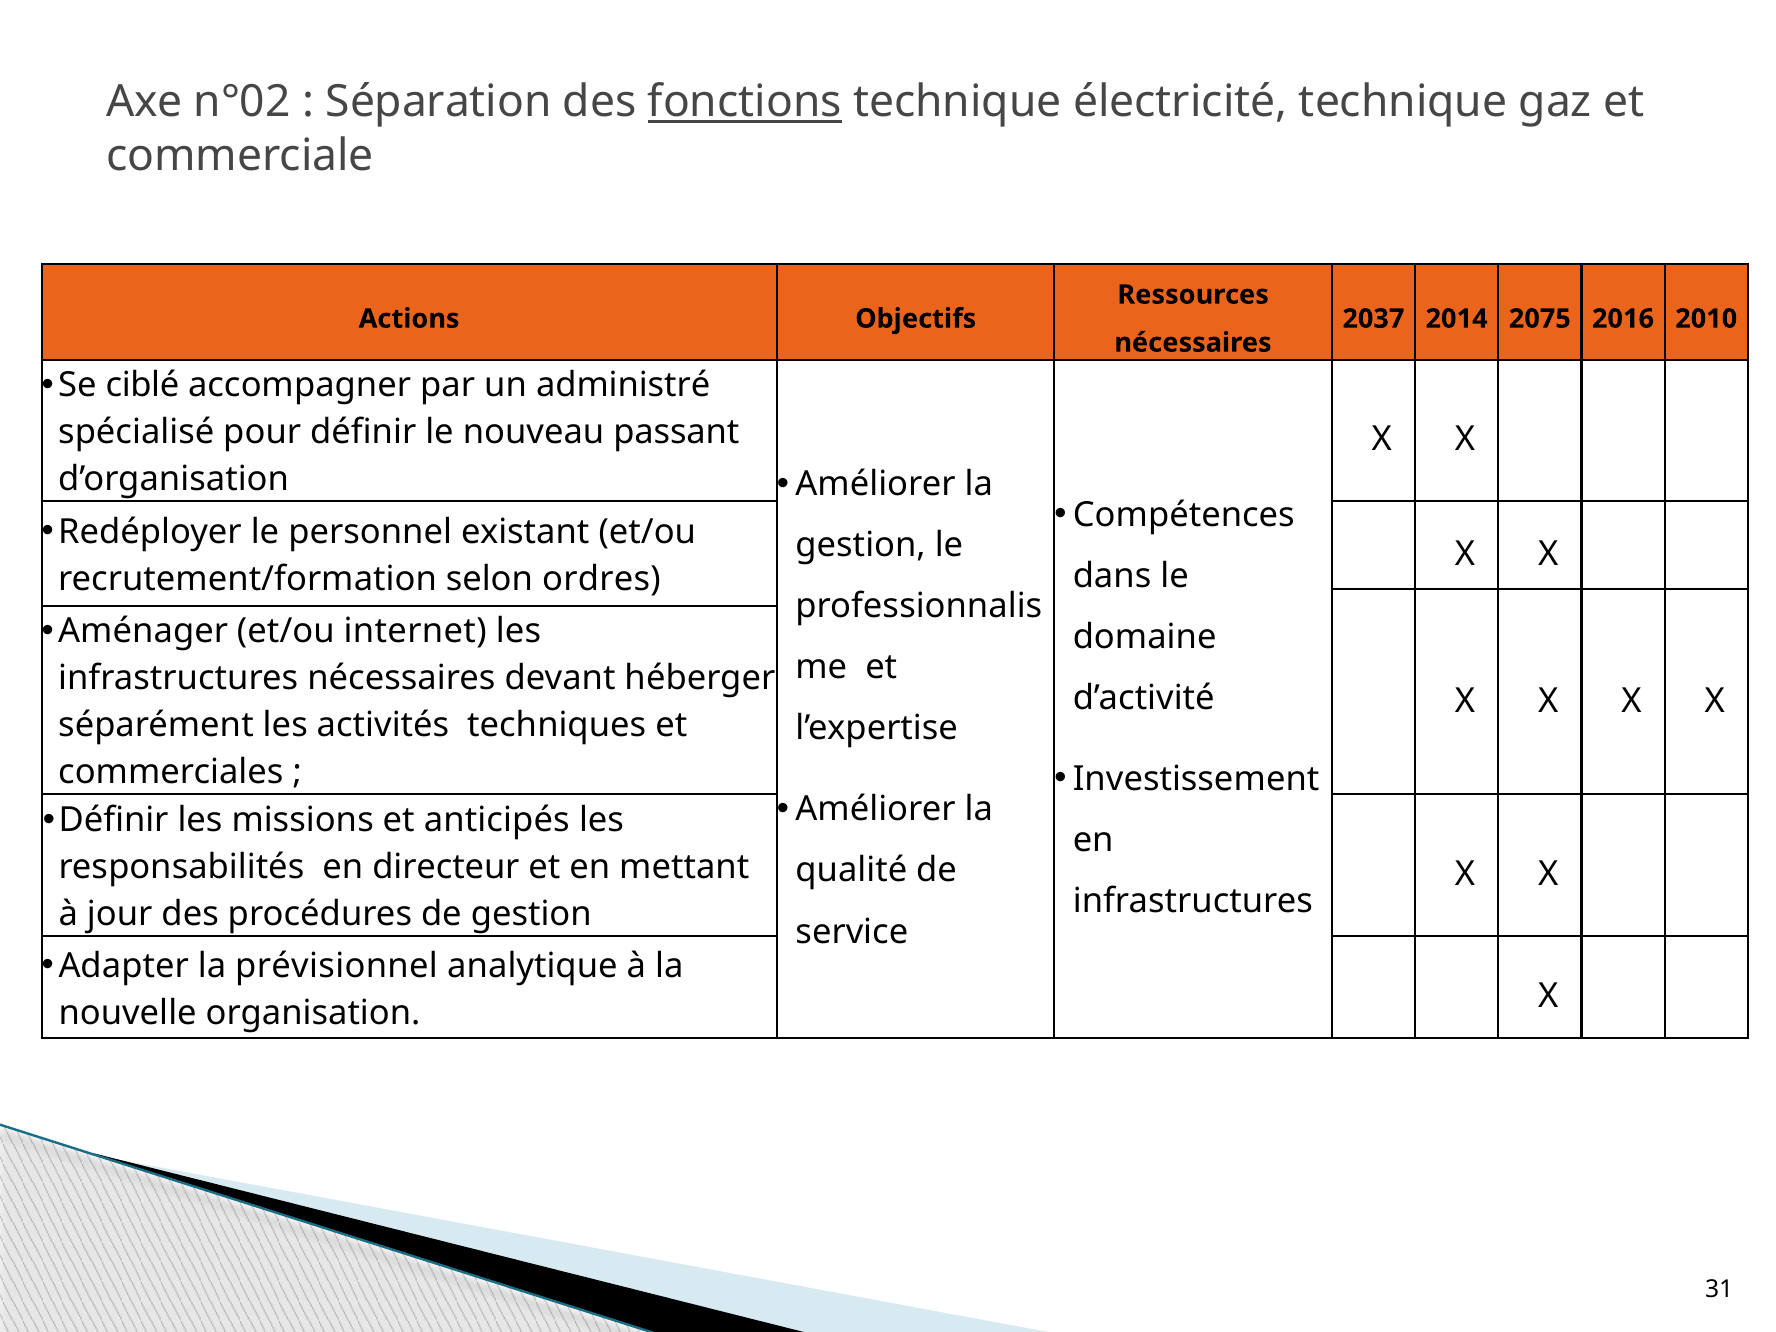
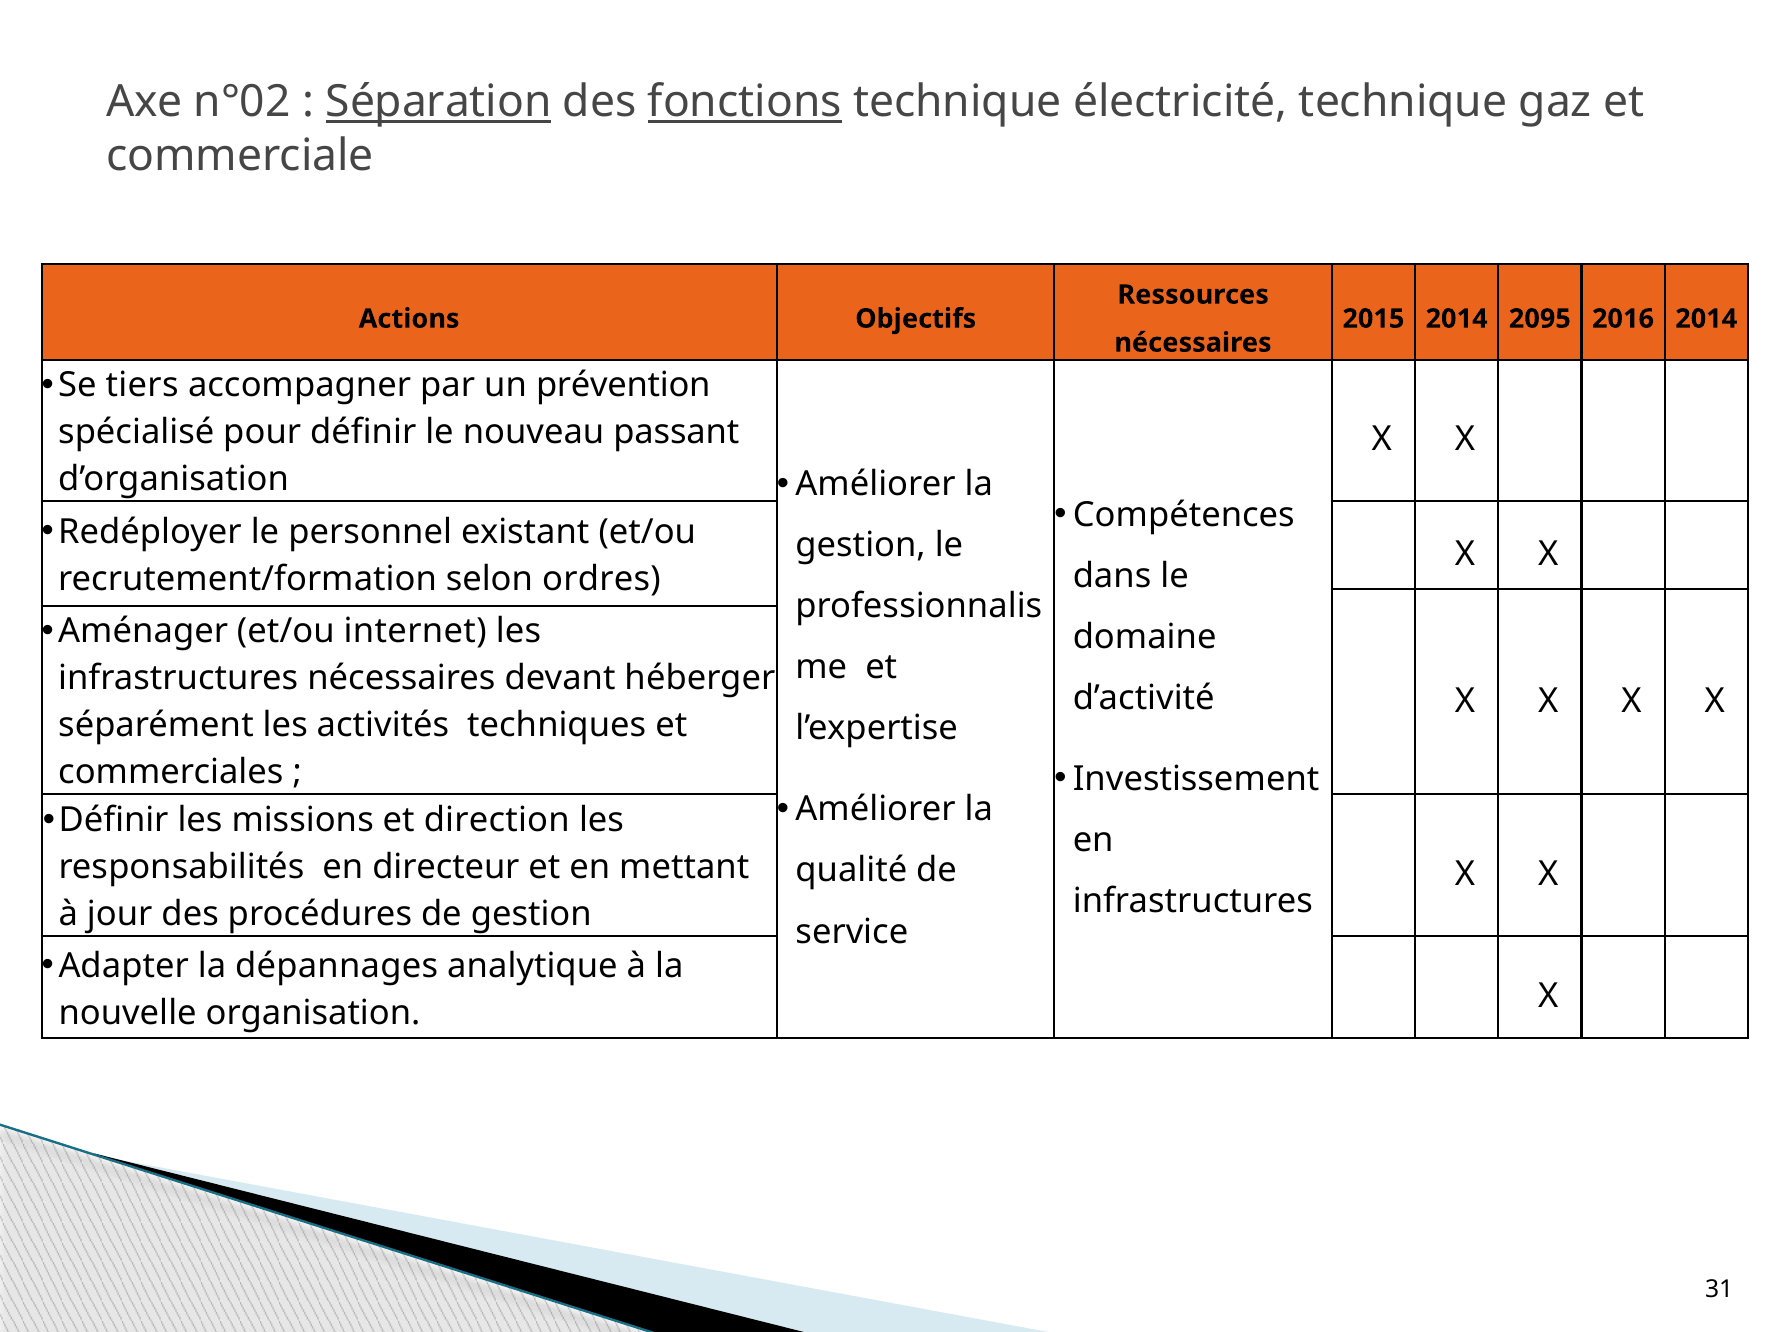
Séparation underline: none -> present (439, 102)
2037: 2037 -> 2015 (1373, 319)
2075: 2075 -> 2095 (1540, 319)
2016 2010: 2010 -> 2014 (1706, 319)
ciblé: ciblé -> tiers (142, 385)
administré: administré -> prévention (623, 385)
anticipés: anticipés -> direction (497, 820)
prévisionnel: prévisionnel -> dépannages (337, 966)
